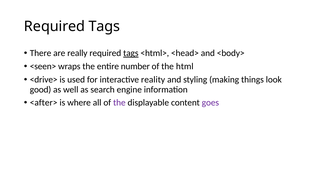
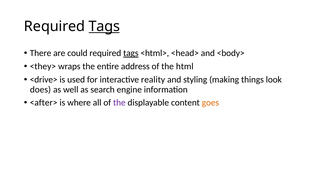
Tags underline: none -> present (104, 26)
really: really -> could (77, 53)
<seen>: <seen> -> <they> (43, 66)
number: number -> address (135, 66)
good: good -> does (40, 89)
goes colour: purple -> orange (210, 102)
